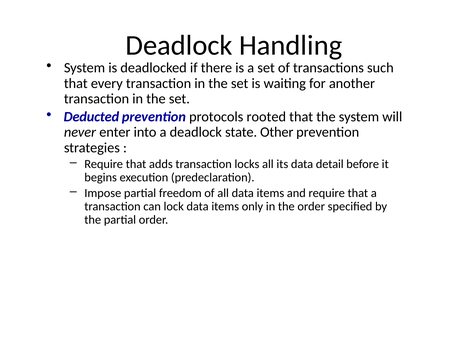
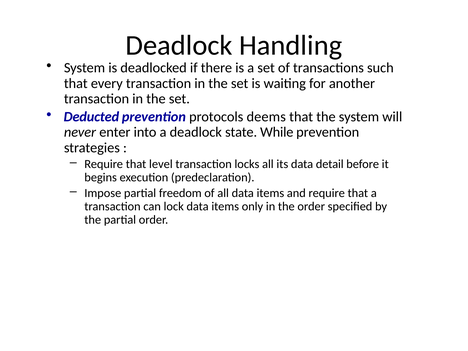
rooted: rooted -> deems (266, 117)
Other: Other -> While (277, 132)
adds: adds -> level (161, 164)
